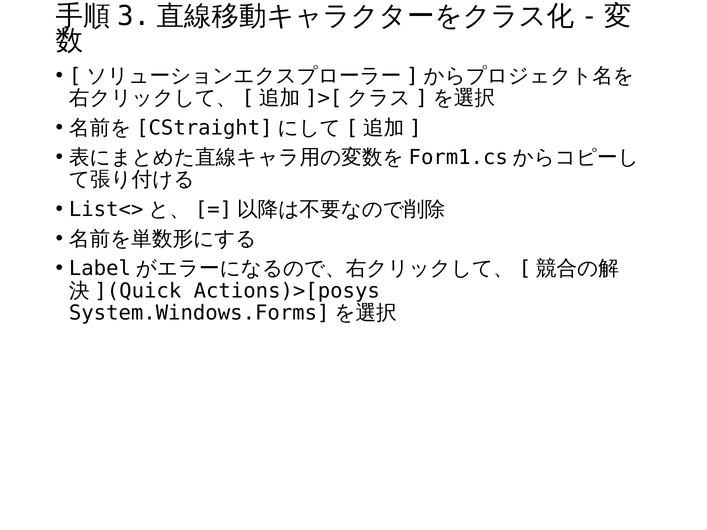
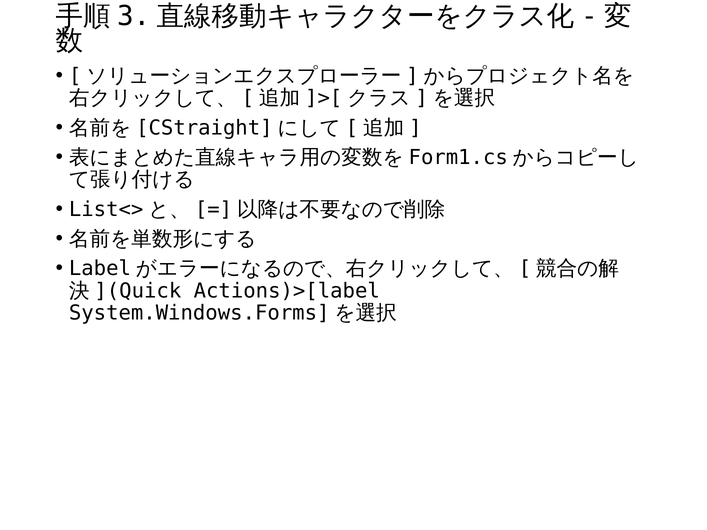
Actions)>[posys: Actions)>[posys -> Actions)>[label (287, 291)
